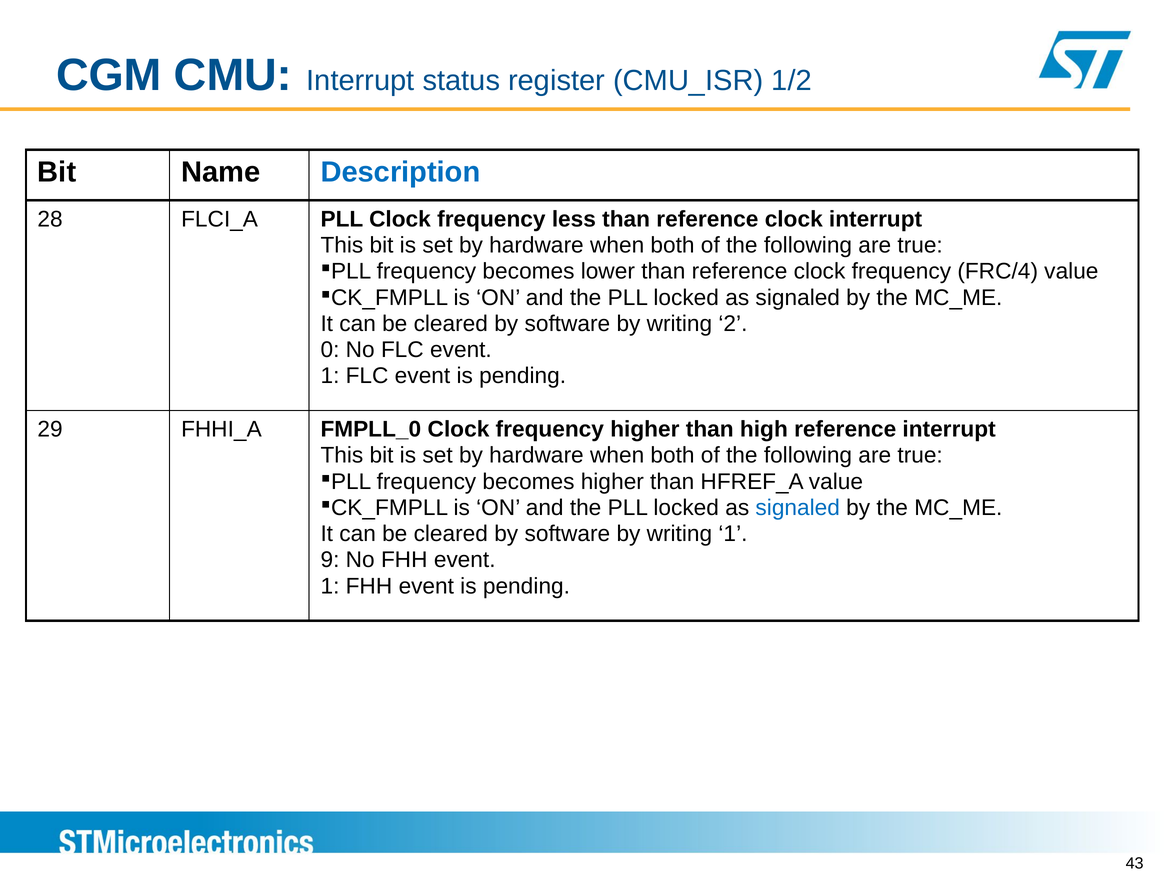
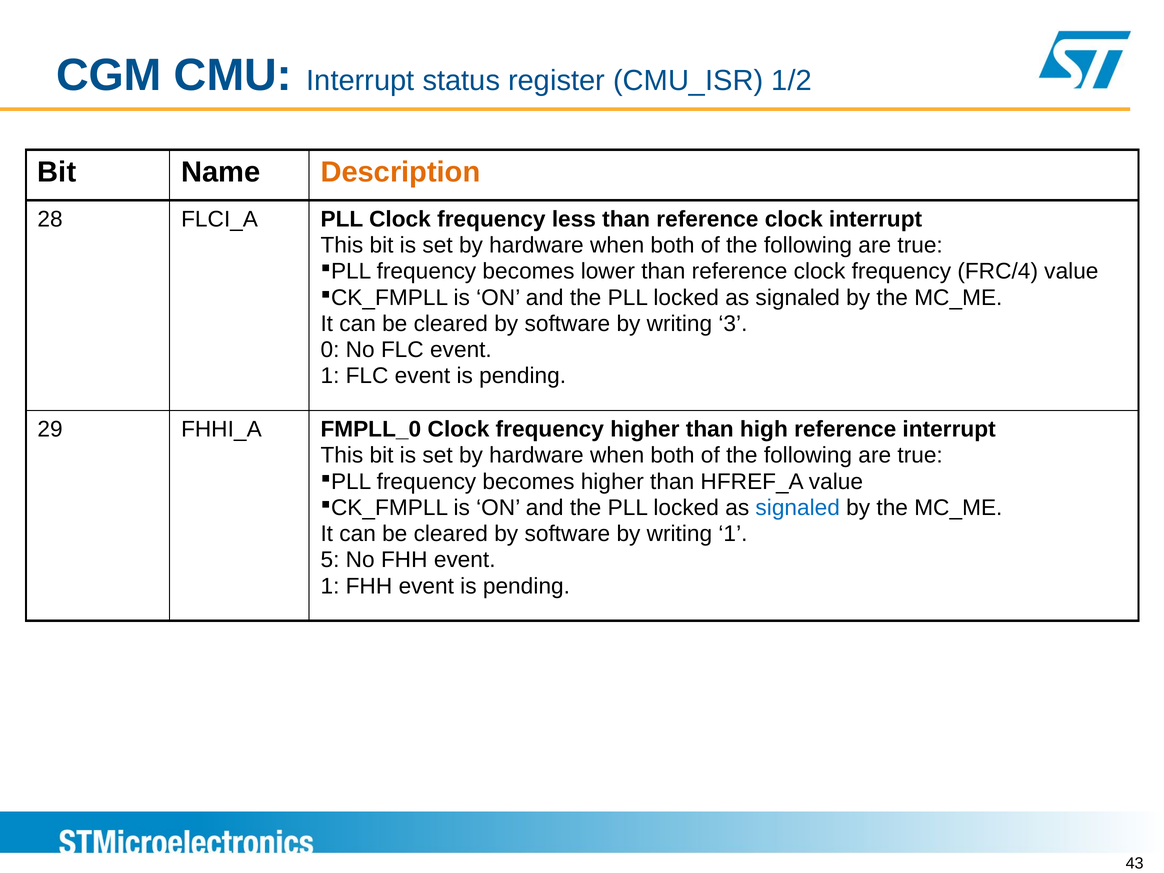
Description colour: blue -> orange (400, 172)
2: 2 -> 3 (733, 324)
9: 9 -> 5 (330, 560)
